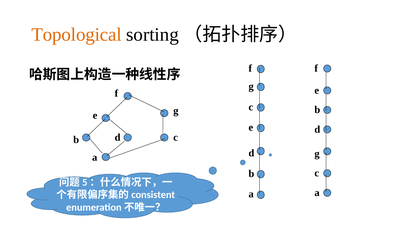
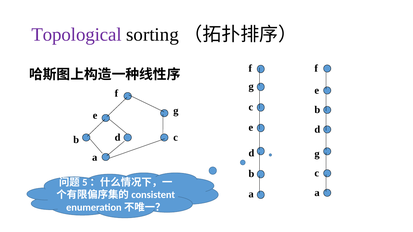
Topological colour: orange -> purple (77, 35)
